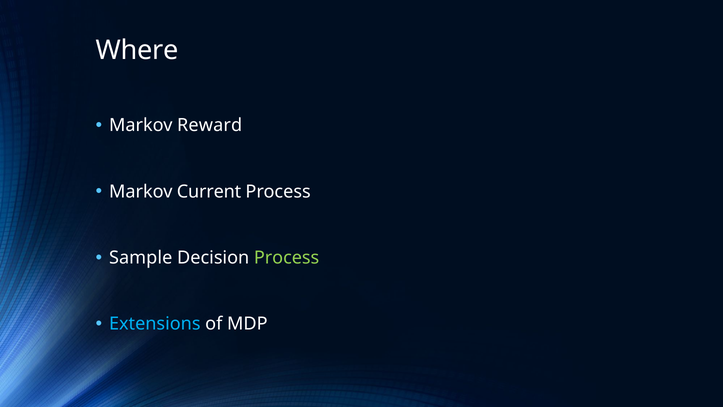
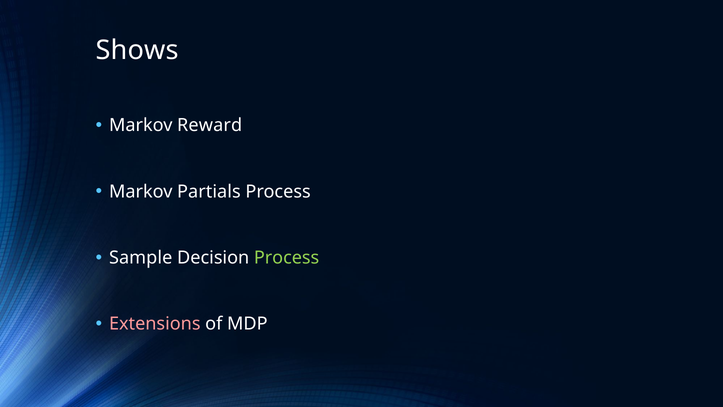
Where: Where -> Shows (137, 50)
Current: Current -> Partials (209, 192)
Extensions colour: light blue -> pink (155, 324)
